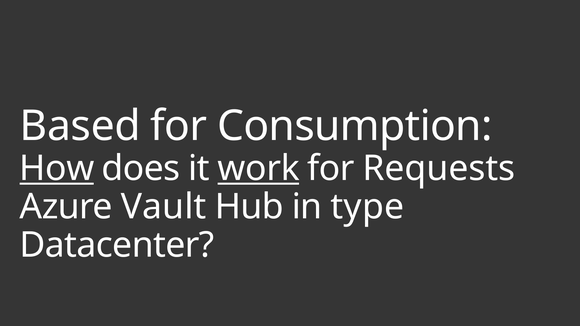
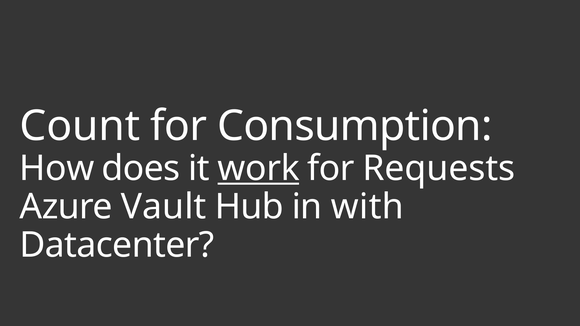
Based: Based -> Count (80, 126)
How underline: present -> none (57, 168)
type: type -> with (367, 207)
